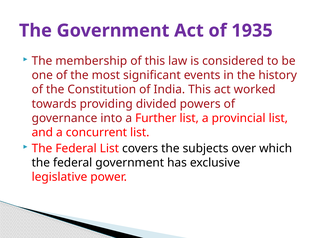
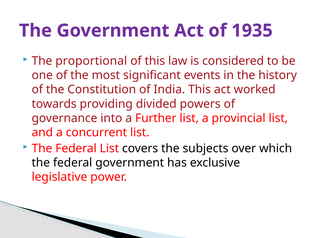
membership: membership -> proportional (91, 61)
